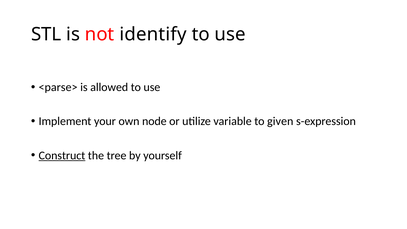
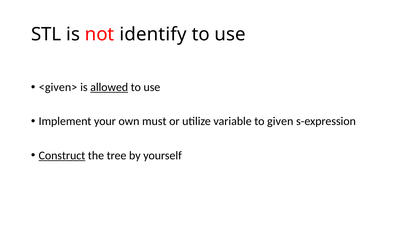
<parse>: <parse> -> <given> (58, 87)
allowed underline: none -> present (109, 87)
node: node -> must (154, 121)
